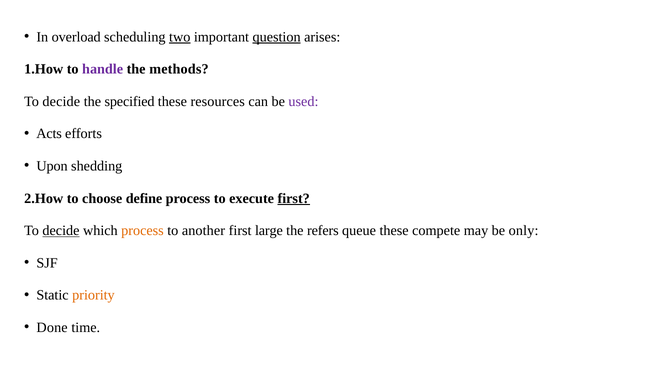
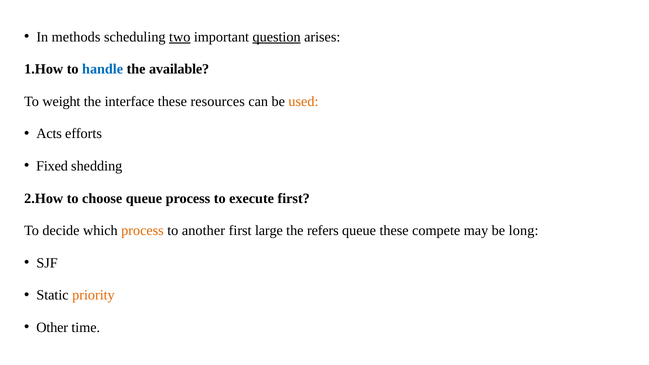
overload: overload -> methods (76, 37)
handle colour: purple -> blue (103, 69)
methods: methods -> available (179, 69)
decide: decide -> weight (61, 101)
specified: specified -> interface (129, 101)
used colour: purple -> orange (303, 101)
Upon: Upon -> Fixed (52, 166)
choose define: define -> queue (144, 198)
first underline: present -> none (294, 198)
decide underline: present -> none (61, 231)
only: only -> long (524, 231)
Done: Done -> Other (52, 328)
